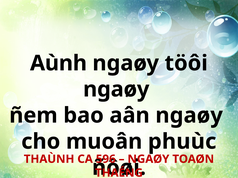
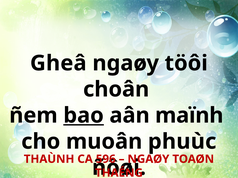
Aùnh: Aùnh -> Gheâ (58, 63)
ngaøy: ngaøy -> choân (116, 90)
bao underline: none -> present (84, 116)
aân ngaøy: ngaøy -> maïnh (189, 116)
